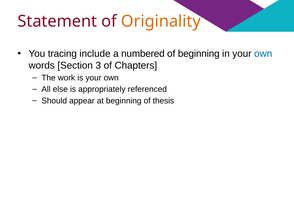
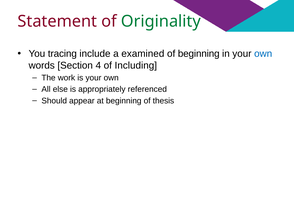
Originality colour: orange -> green (161, 21)
numbered: numbered -> examined (143, 54)
3: 3 -> 4 (98, 65)
Chapters: Chapters -> Including (136, 65)
